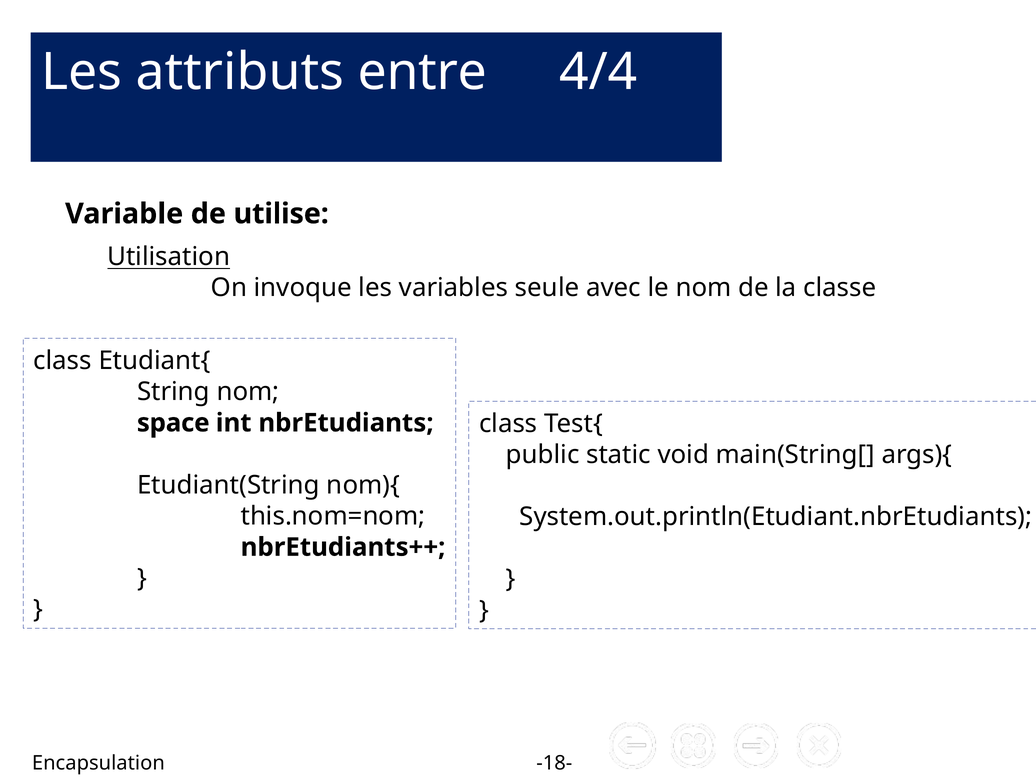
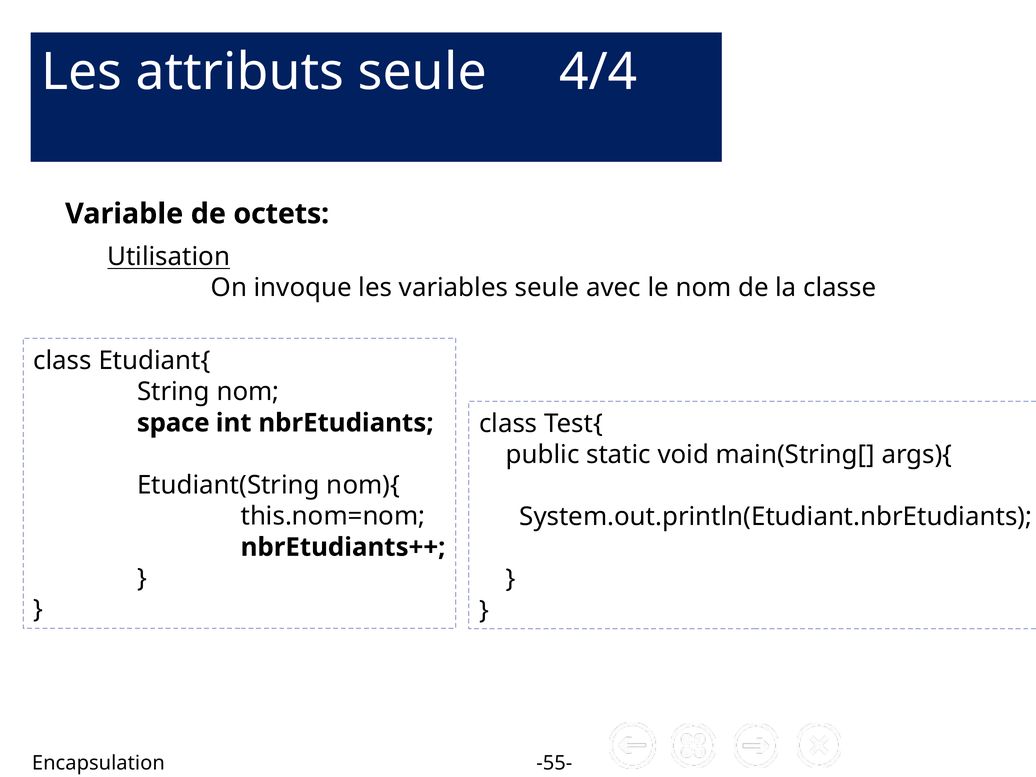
attributs entre: entre -> seule (422, 72)
utilise: utilise -> octets (281, 214)
-18-: -18- -> -55- (554, 763)
